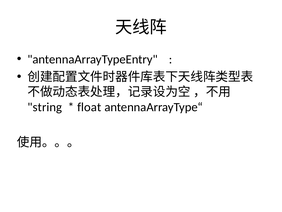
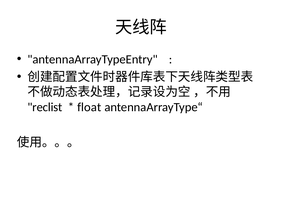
string: string -> reclist (45, 107)
